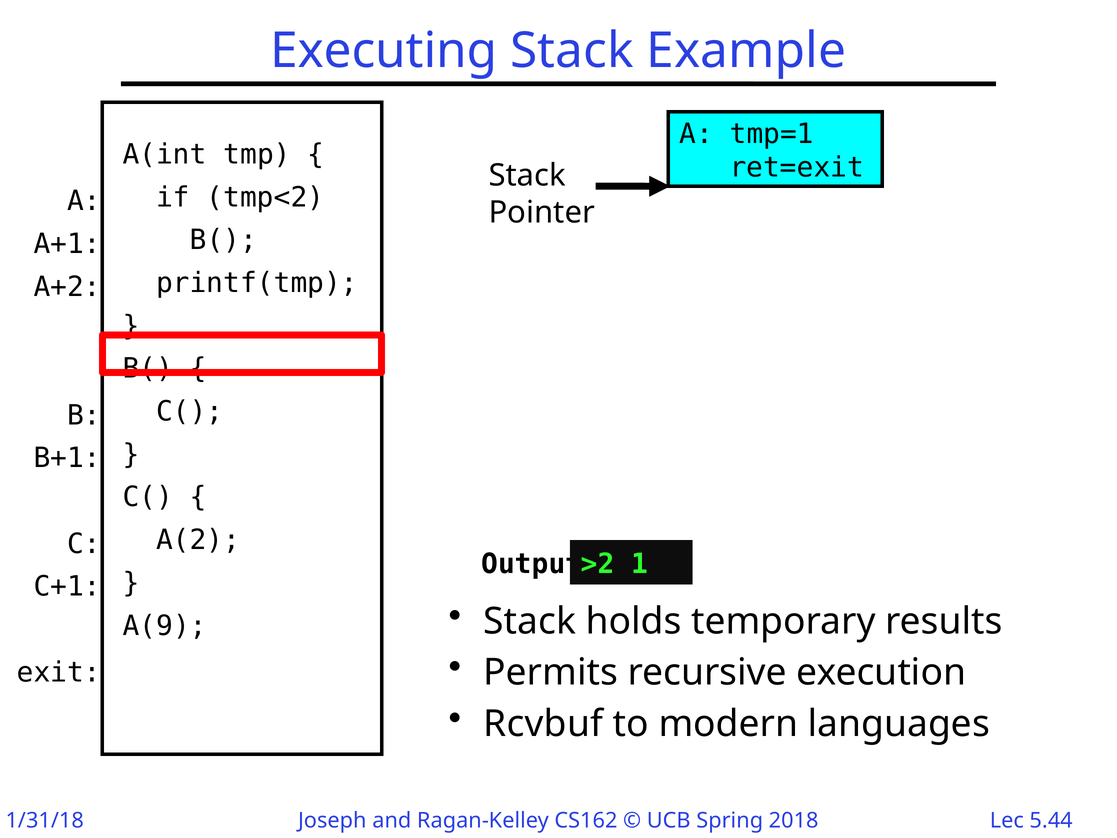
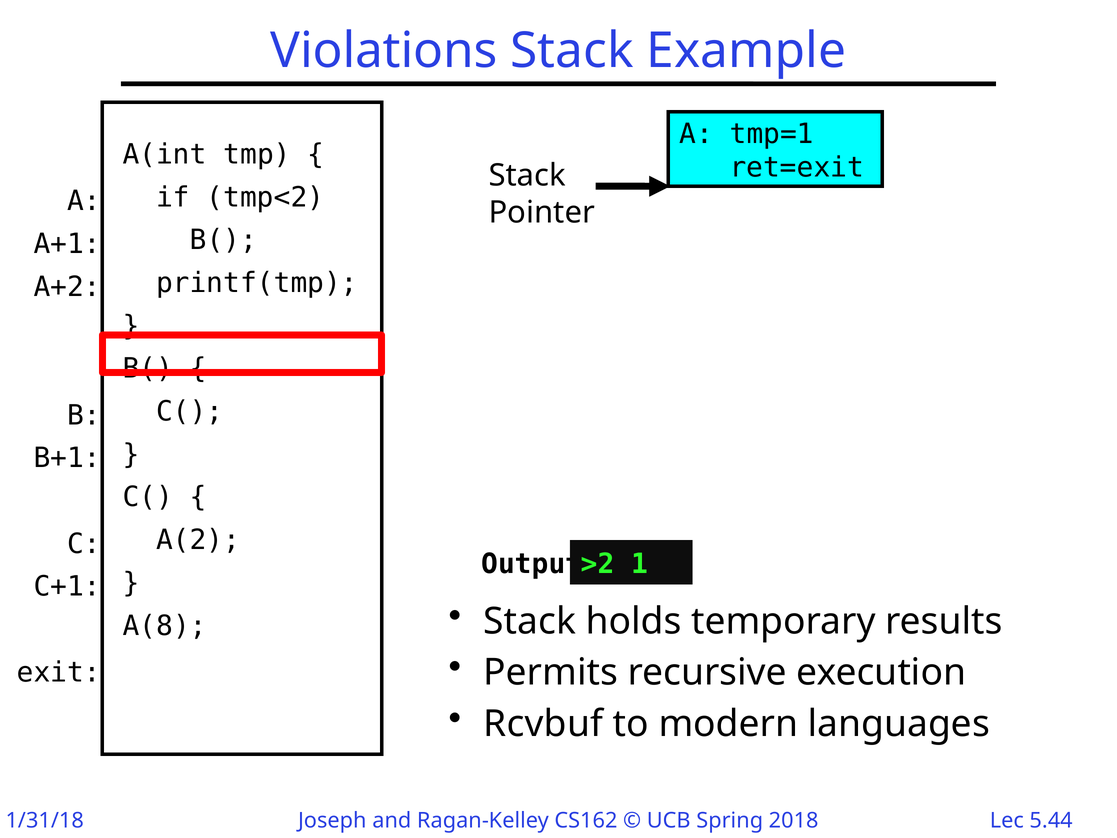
Executing: Executing -> Violations (384, 51)
A(9: A(9 -> A(8 (165, 626)
